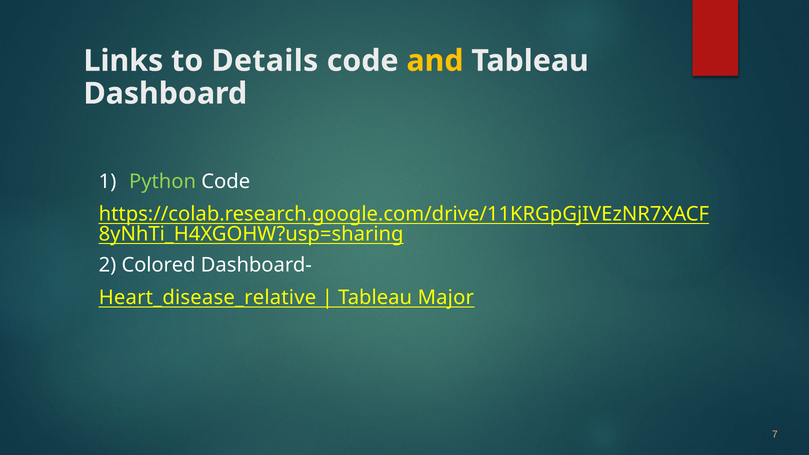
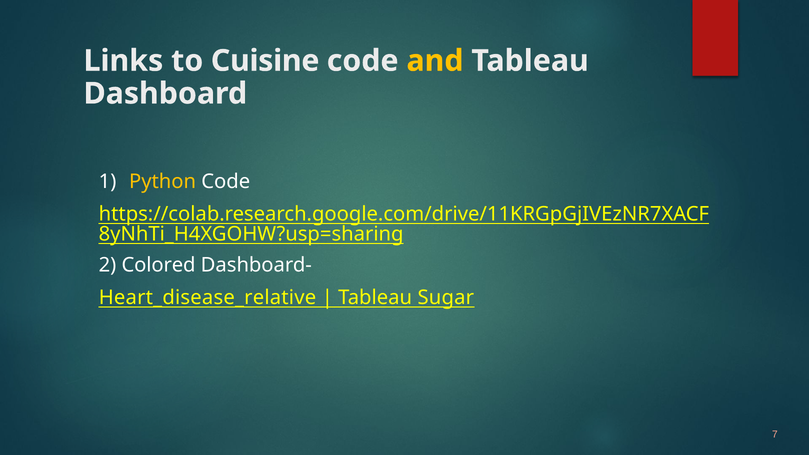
Details: Details -> Cuisine (265, 61)
Python colour: light green -> yellow (163, 182)
Major: Major -> Sugar (446, 298)
